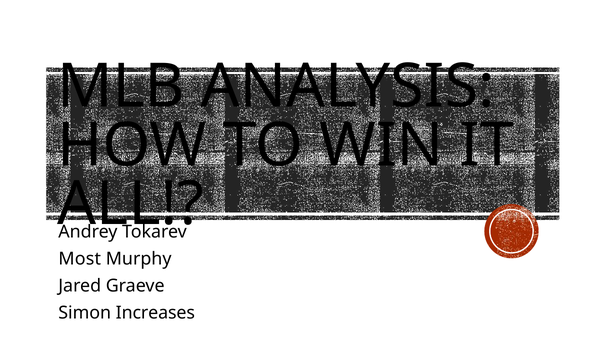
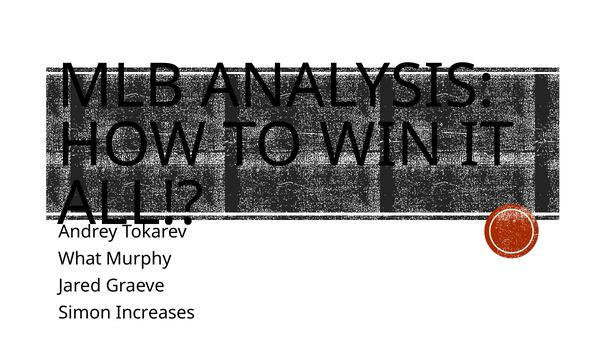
Most: Most -> What (80, 259)
